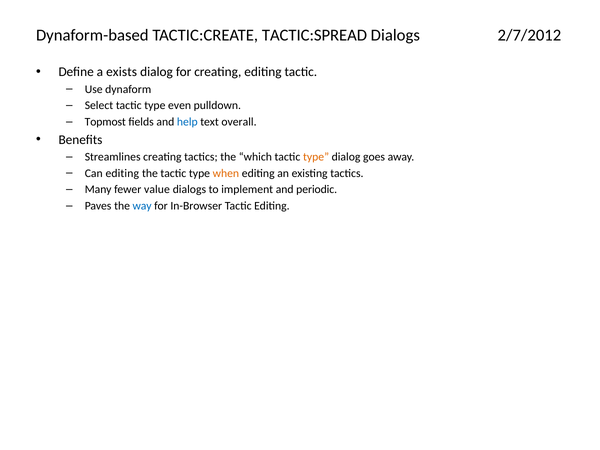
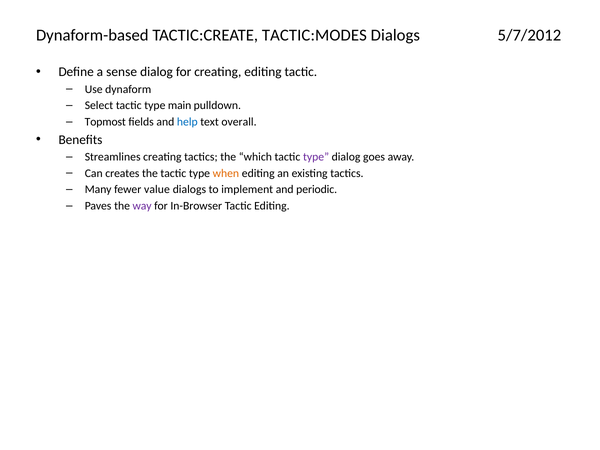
TACTIC:SPREAD: TACTIC:SPREAD -> TACTIC:MODES (314, 35)
2/7/2012: 2/7/2012 -> 5/7/2012 (529, 35)
exists: exists -> sense (122, 72)
even: even -> main (180, 105)
type colour: orange -> purple (316, 157)
Can editing: editing -> creates (122, 173)
way colour: blue -> purple (142, 206)
